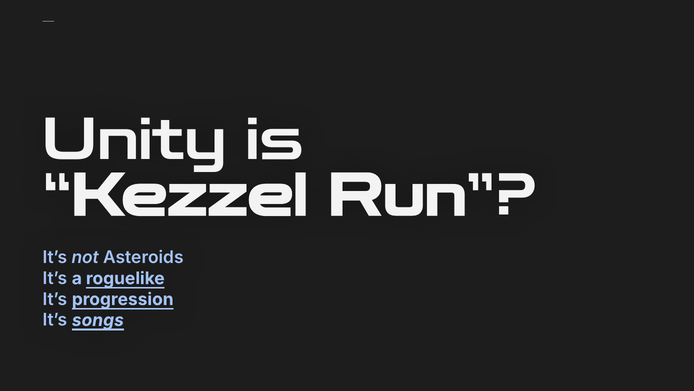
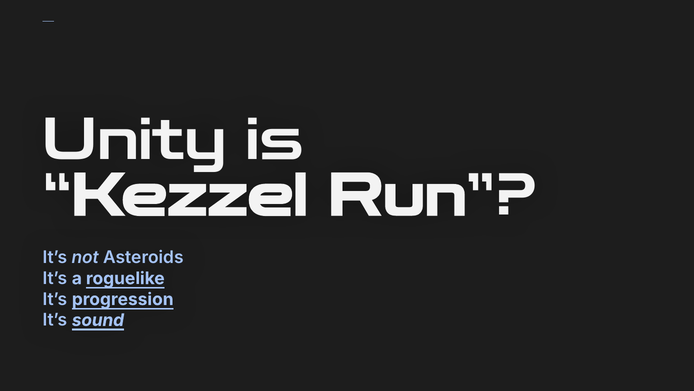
songs: songs -> sound (98, 320)
